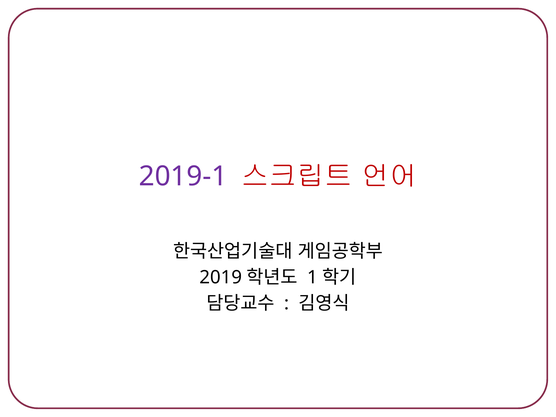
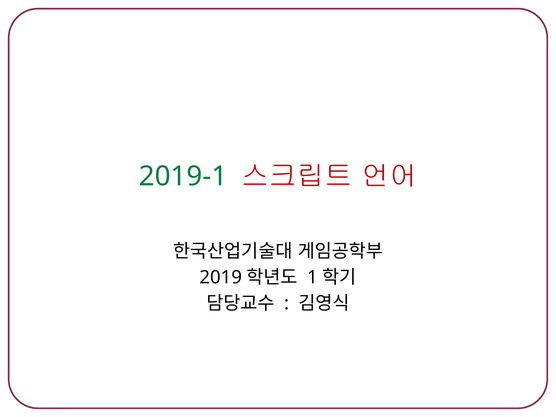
2019-1 colour: purple -> green (183, 176)
